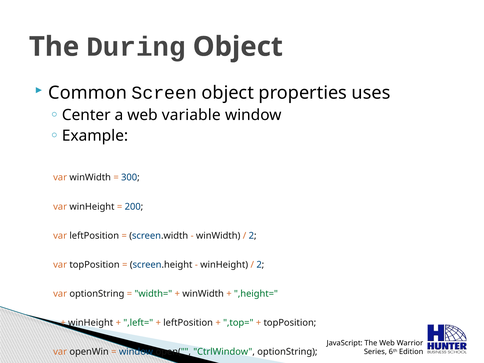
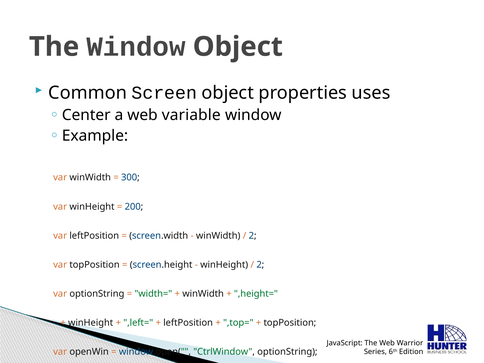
The During: During -> Window (136, 47)
